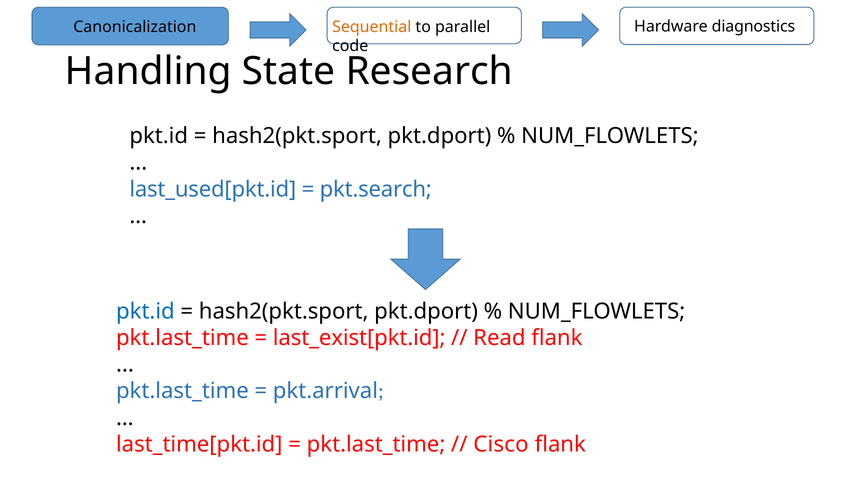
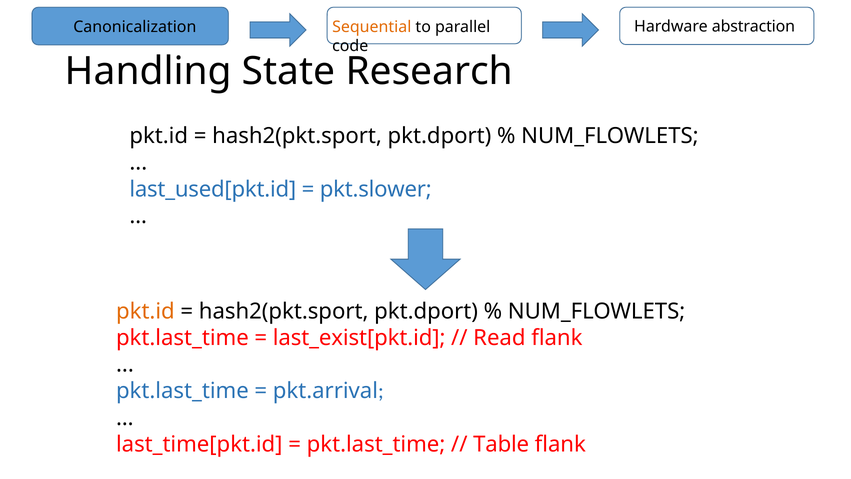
diagnostics: diagnostics -> abstraction (753, 26)
pkt.search: pkt.search -> pkt.slower (376, 189)
pkt.id colour: blue -> orange (145, 311)
Cisco: Cisco -> Table (501, 444)
